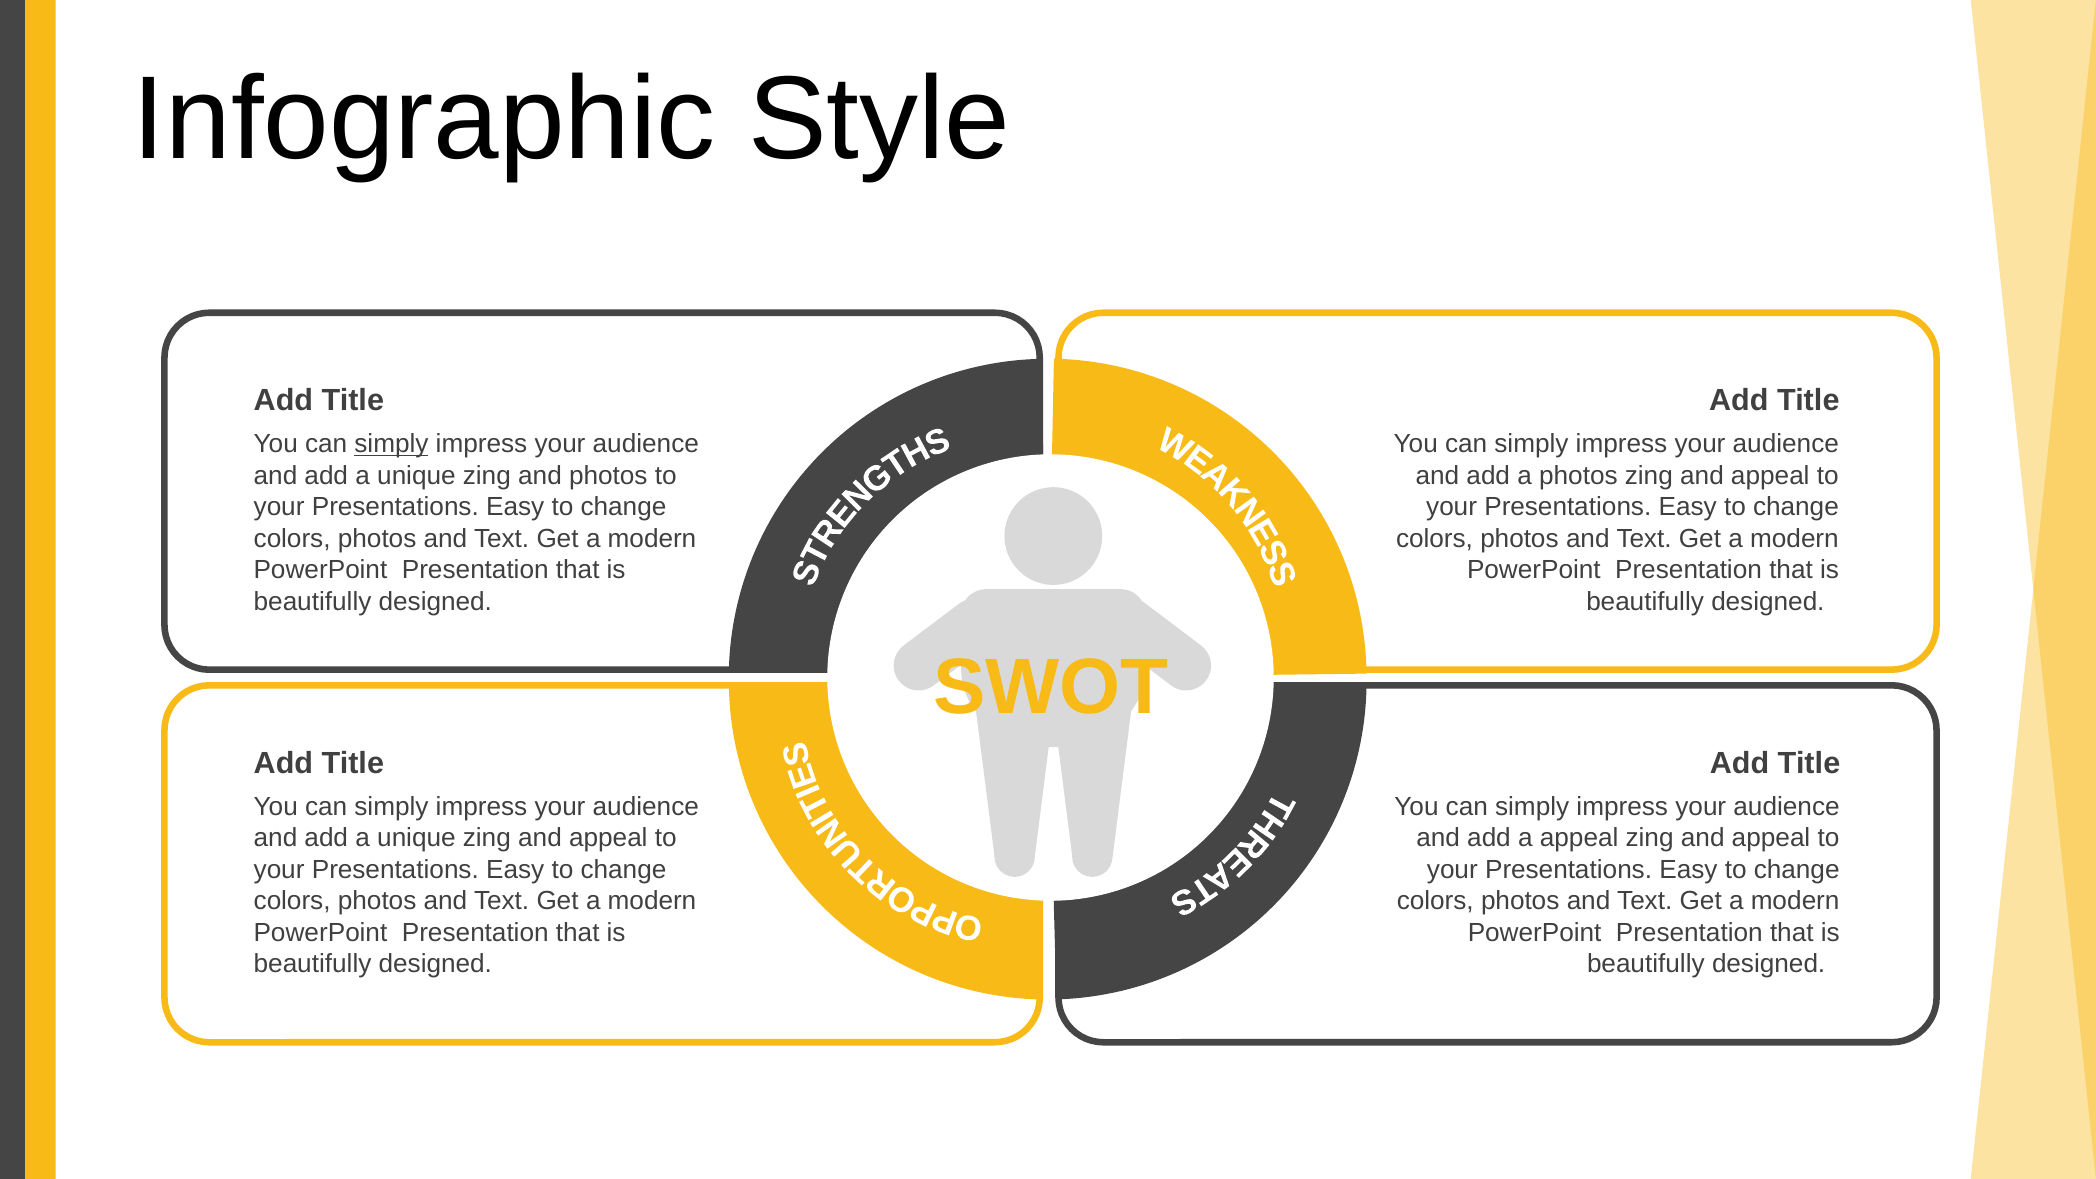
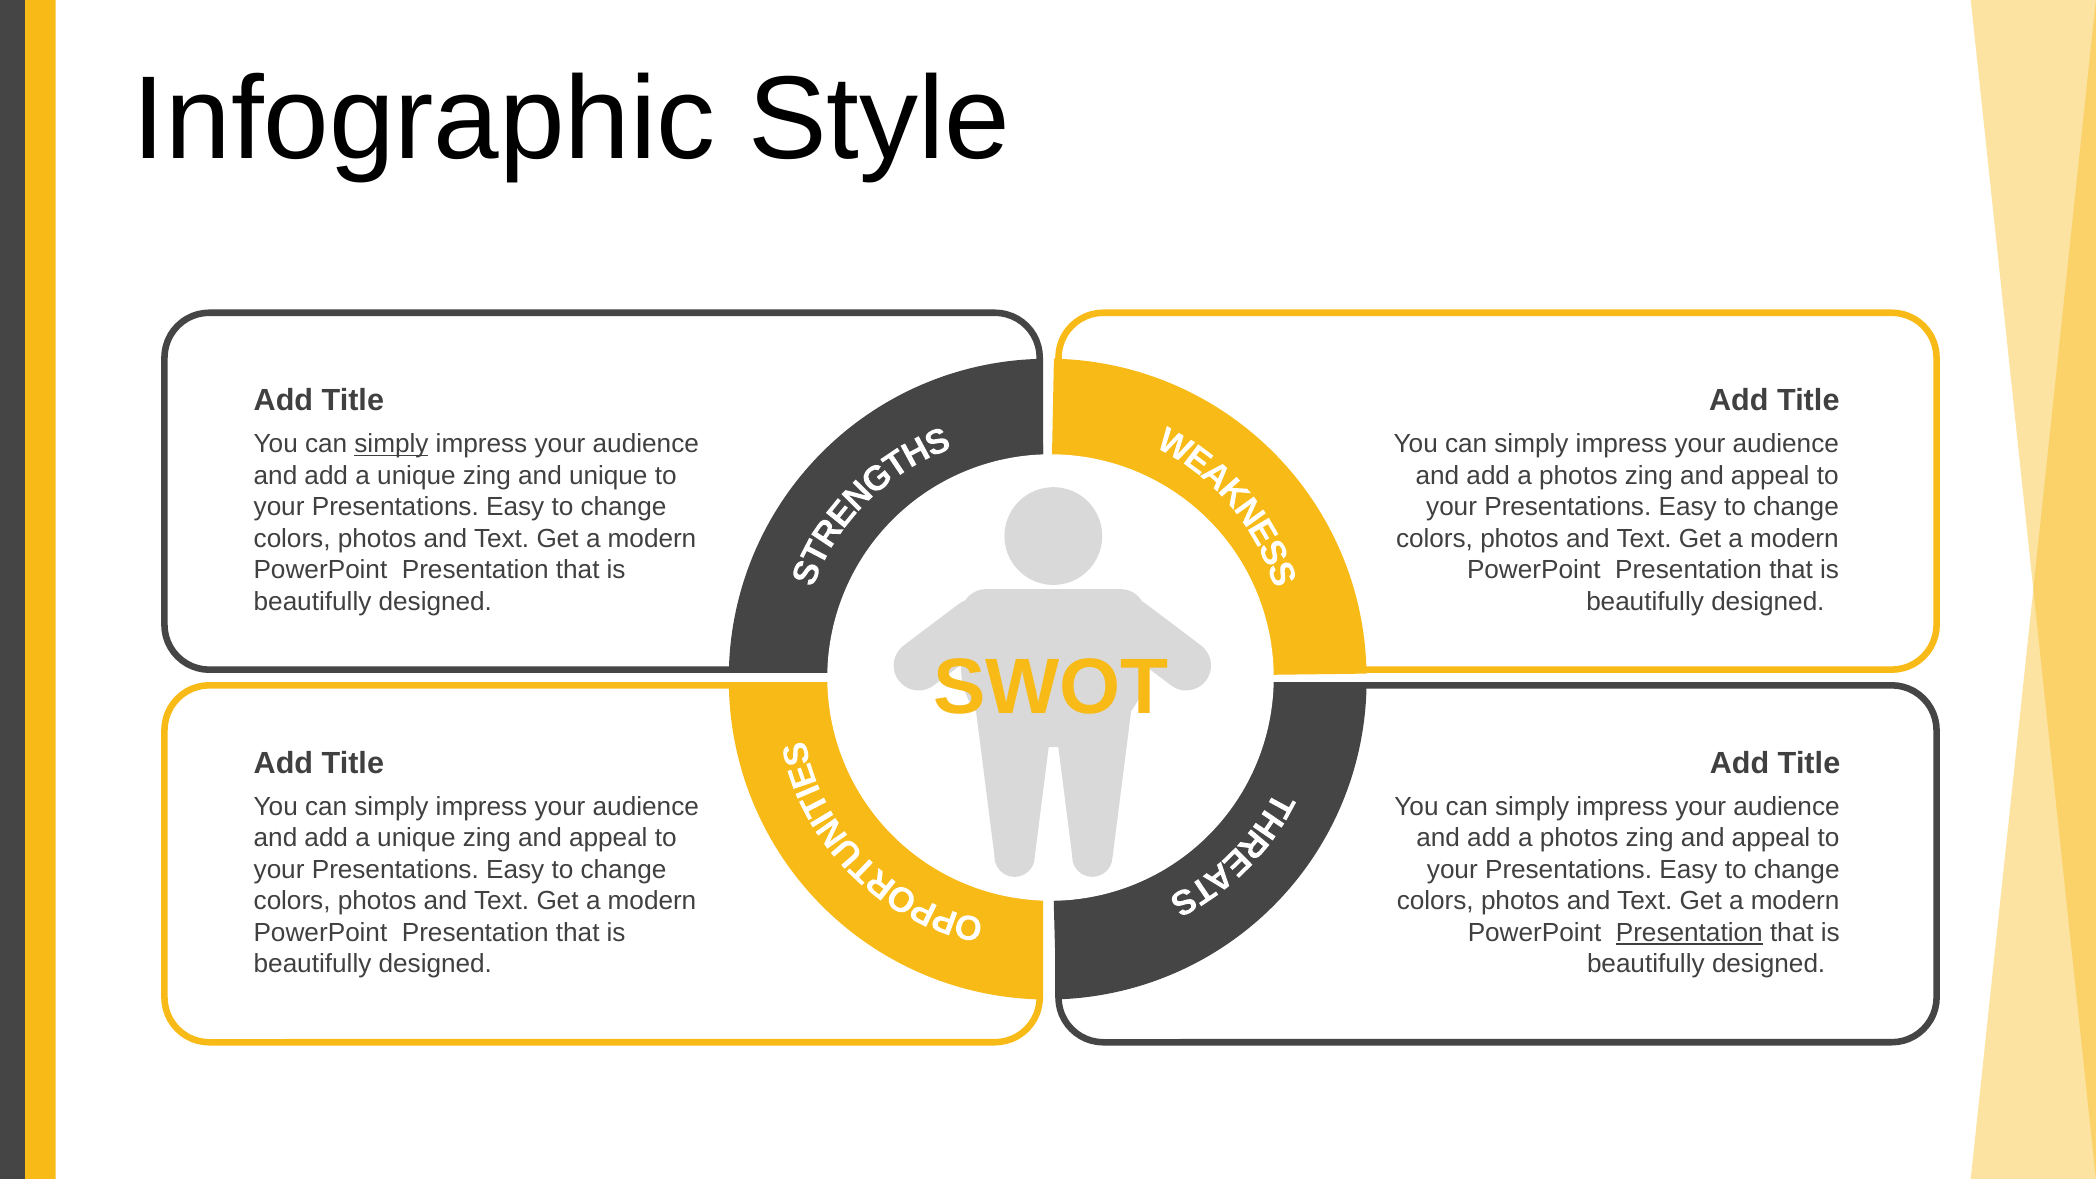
and photos: photos -> unique (608, 476)
appeal: appeal -> photos (1579, 838)
Presentation underline: none -> present (1689, 933)
